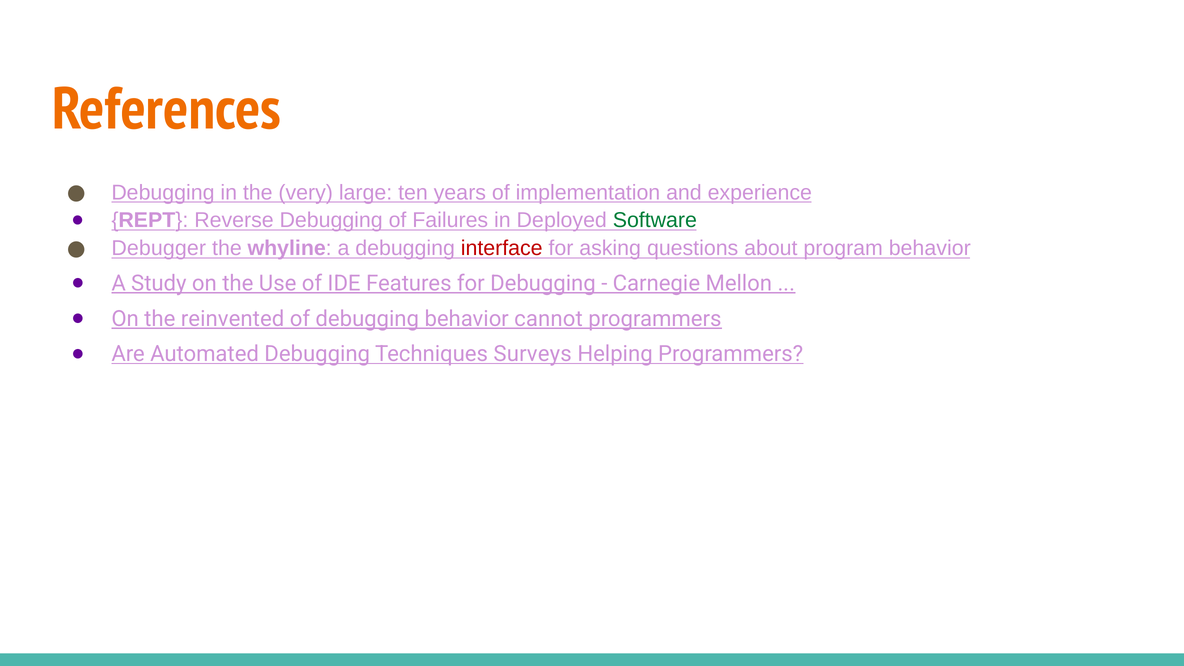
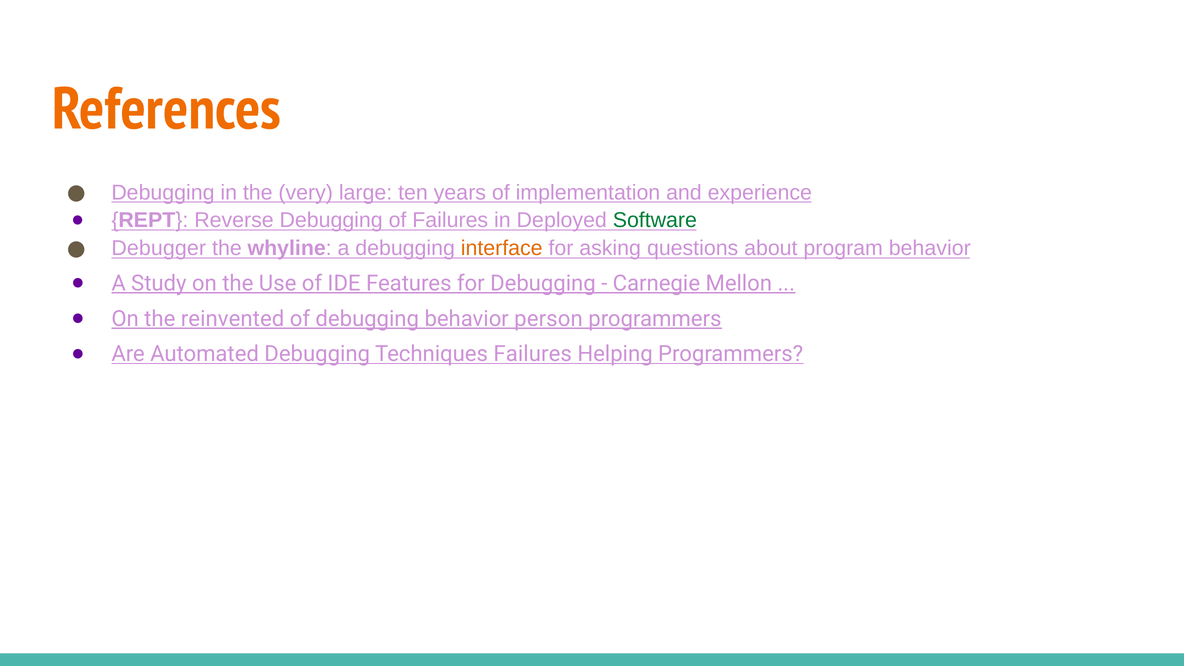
interface colour: red -> orange (502, 248)
cannot: cannot -> person (549, 319)
Techniques Surveys: Surveys -> Failures (533, 354)
